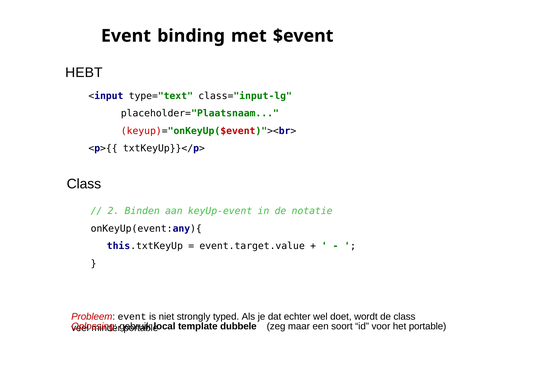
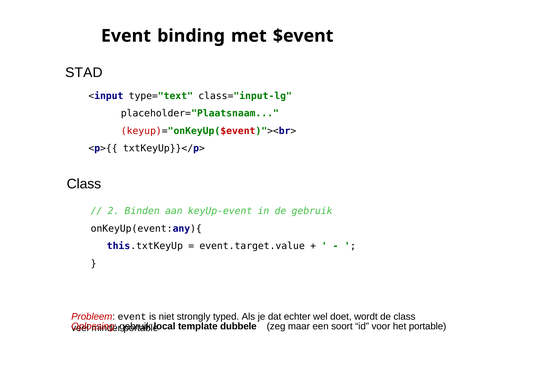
HEBT: HEBT -> STAD (84, 73)
de notatie: notatie -> gebruik (312, 211)
